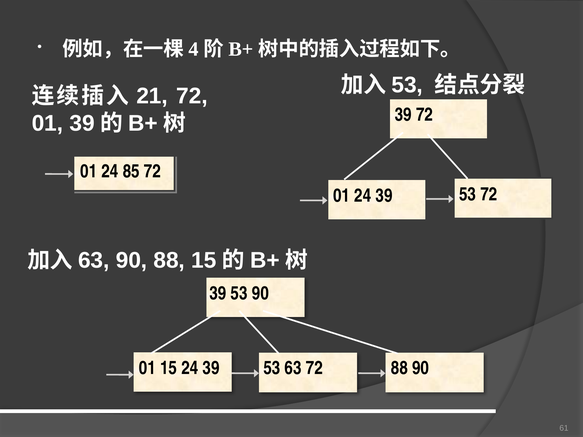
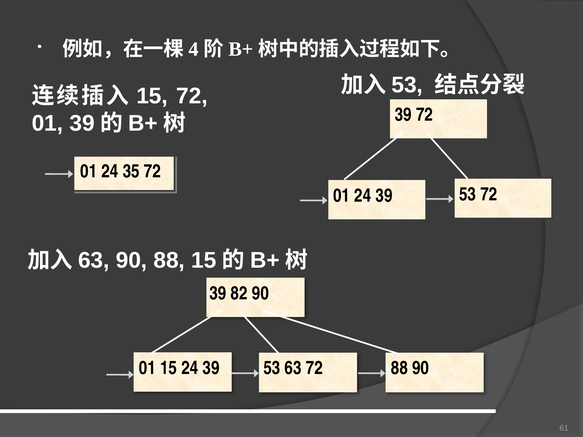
21: 21 -> 15 (152, 96)
85: 85 -> 35 (131, 171)
53: 53 -> 82 (239, 293)
